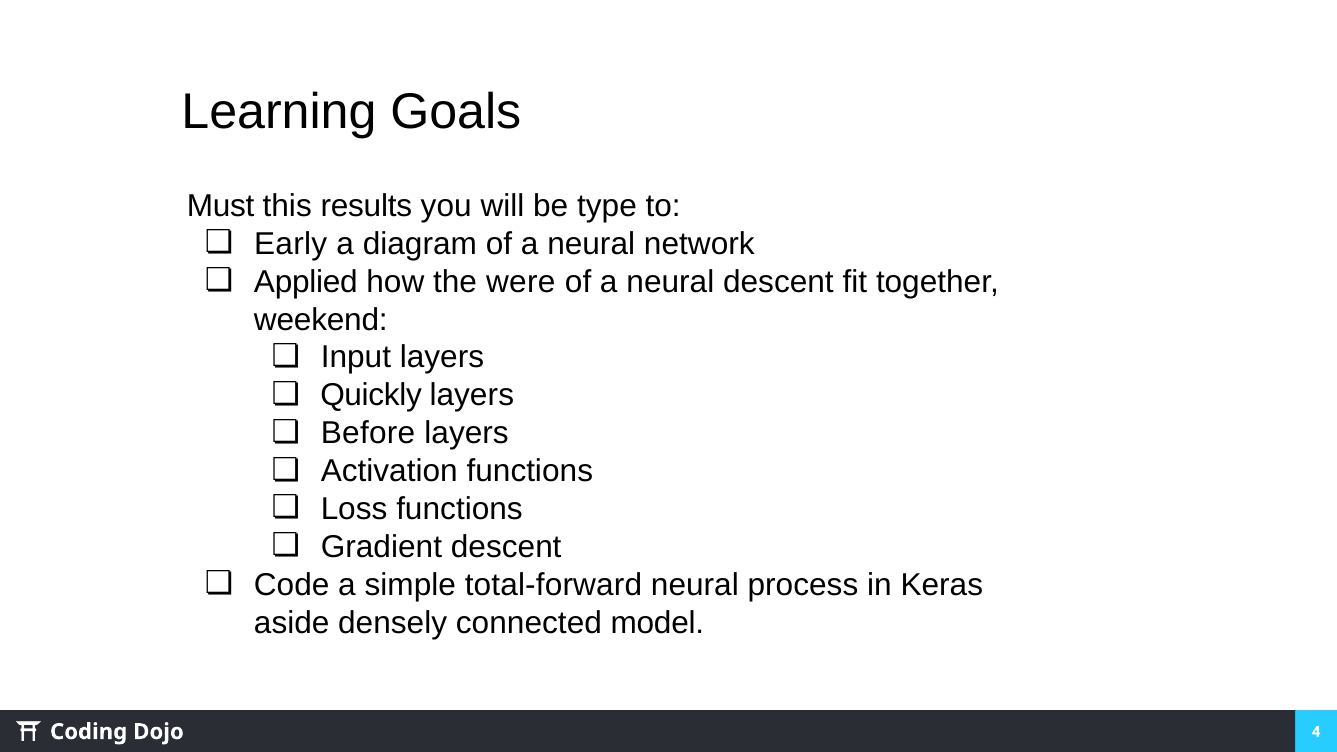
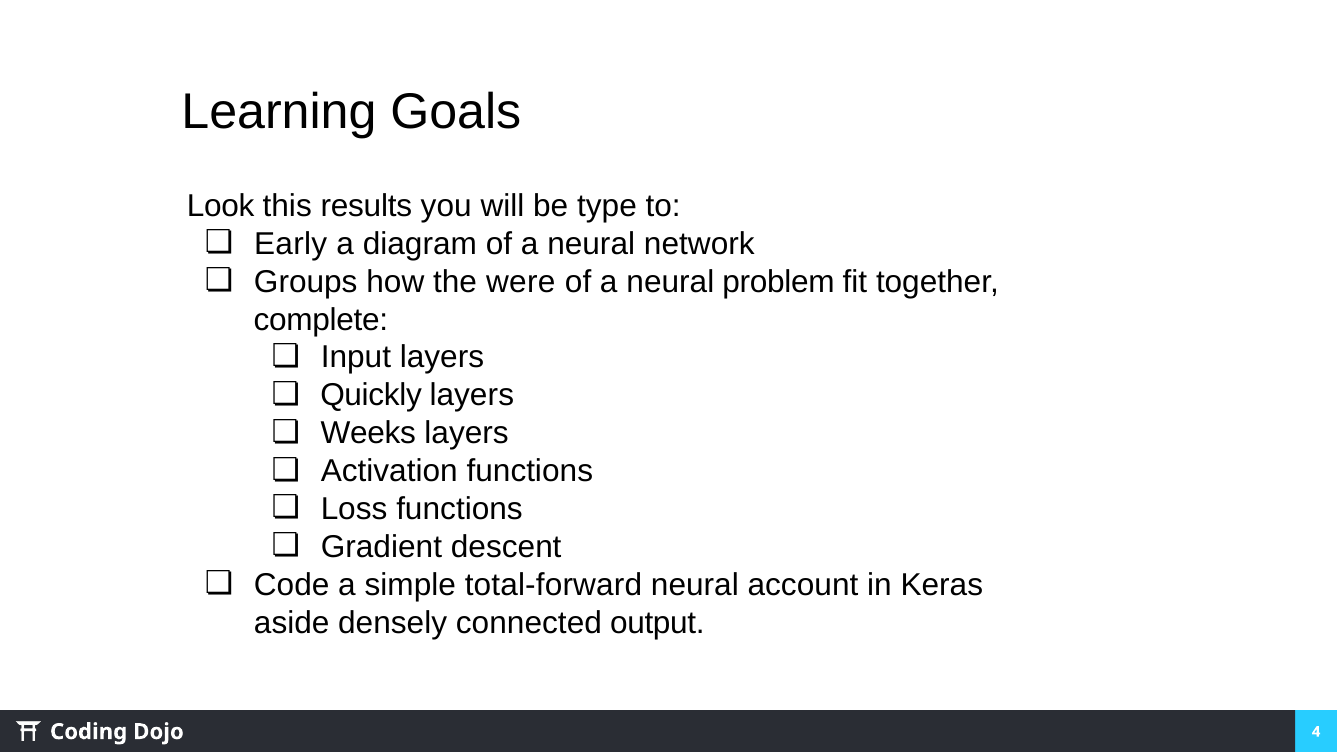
Must: Must -> Look (221, 206)
Applied: Applied -> Groups (306, 282)
neural descent: descent -> problem (779, 282)
weekend: weekend -> complete (321, 320)
Before: Before -> Weeks (368, 433)
process: process -> account (803, 585)
model: model -> output (657, 623)
